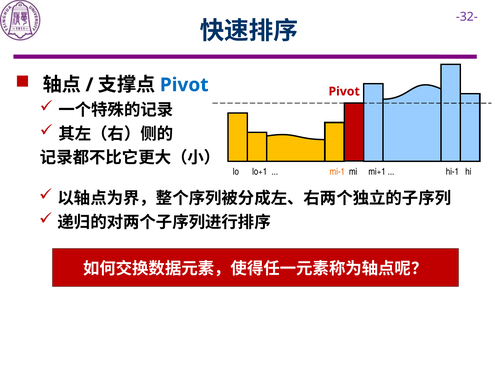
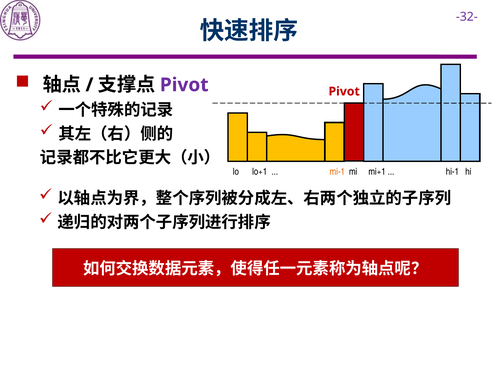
Pivot colour: blue -> purple (184, 85)
